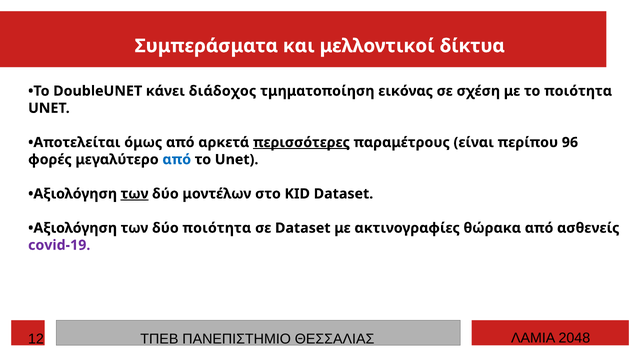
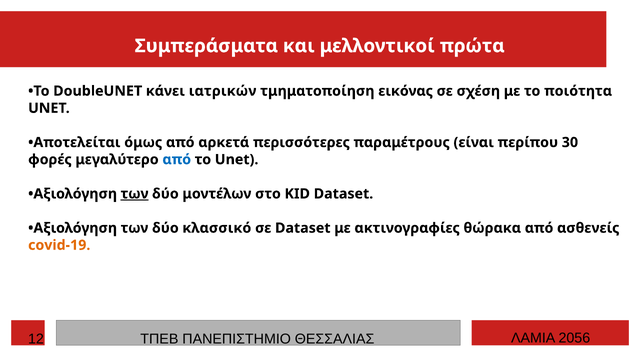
δίκτυα: δίκτυα -> πρώτα (472, 46)
διάδοχος: διάδοχος -> ιατρικών (223, 91)
περισσότερες underline: present -> none (301, 142)
96: 96 -> 30 (570, 142)
δύο ποιότητα: ποιότητα -> κλασσικό (217, 228)
covid-19 colour: purple -> orange (59, 245)
2048: 2048 -> 2056 (574, 338)
